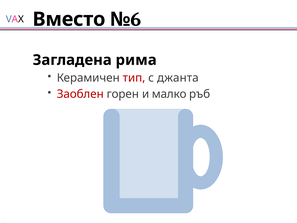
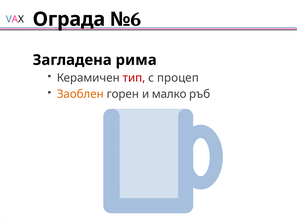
Вместо: Вместо -> Ограда (69, 19)
джанта: джанта -> процеп (178, 78)
Заоблен colour: red -> orange (80, 94)
